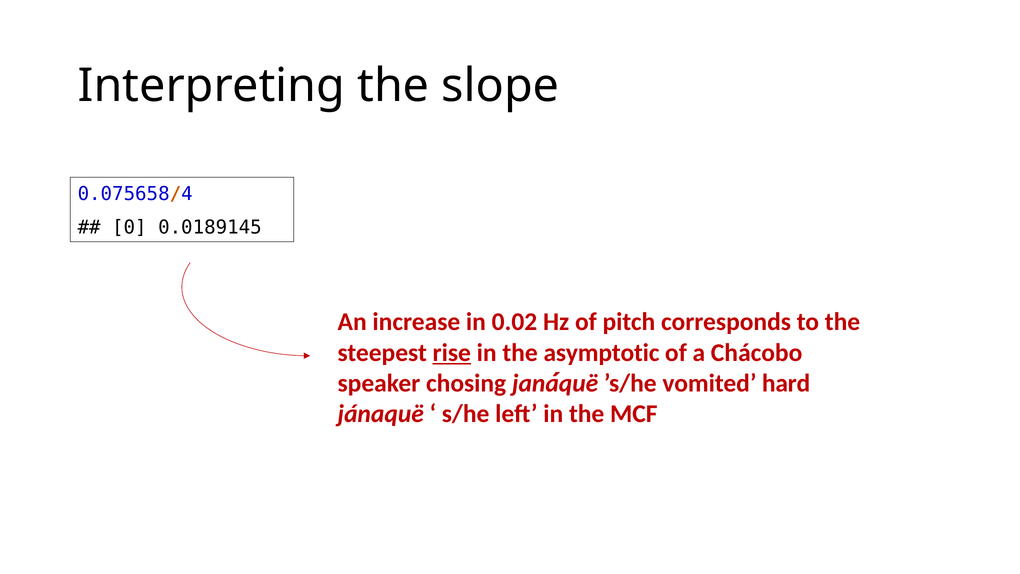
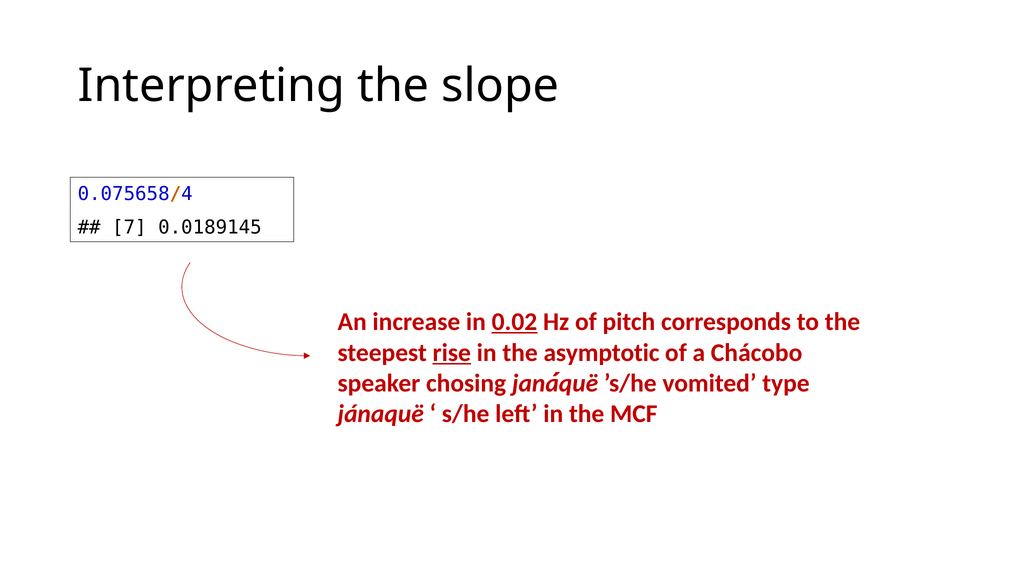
0: 0 -> 7 (129, 228)
0.02 underline: none -> present (514, 322)
hard: hard -> type (786, 383)
